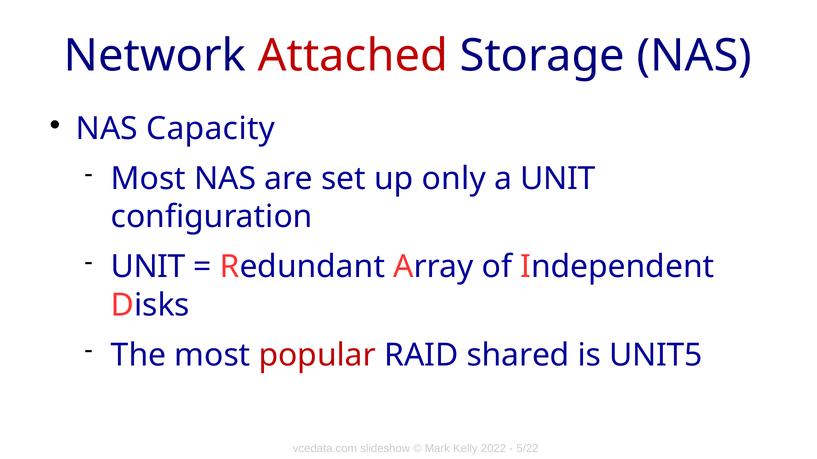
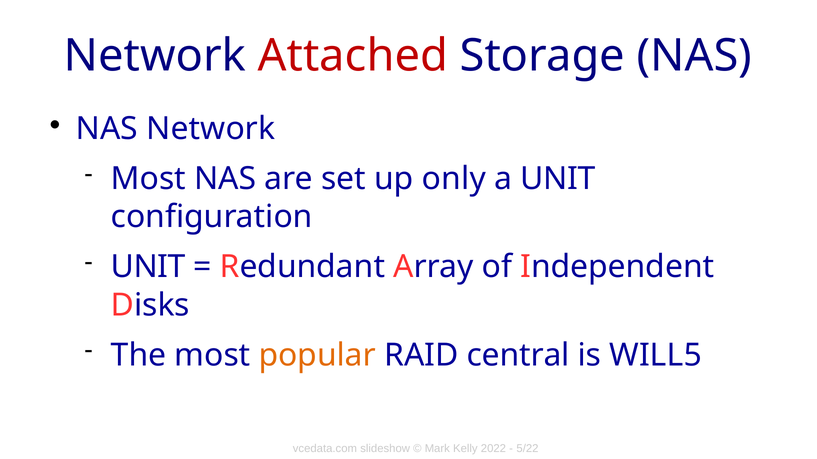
NAS Capacity: Capacity -> Network (211, 129)
popular colour: red -> orange (317, 355)
shared: shared -> central (518, 355)
UNIT5: UNIT5 -> WILL5 (656, 355)
